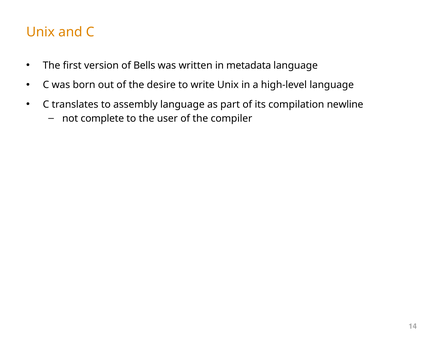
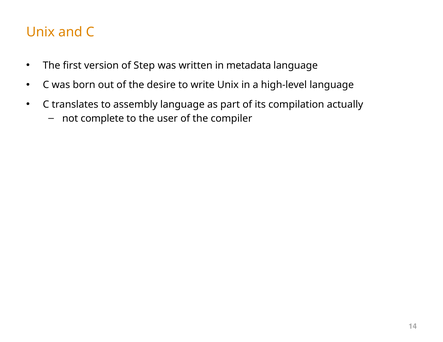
Bells: Bells -> Step (144, 66)
newline: newline -> actually (345, 105)
